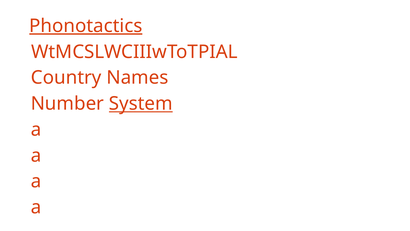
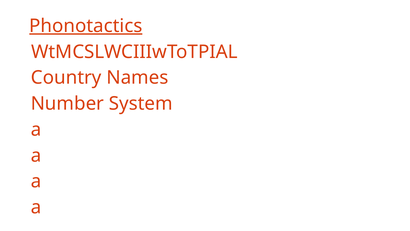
System underline: present -> none (141, 104)
